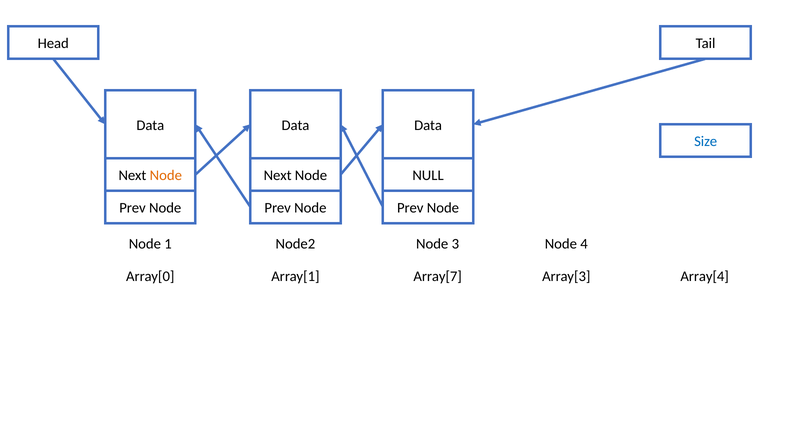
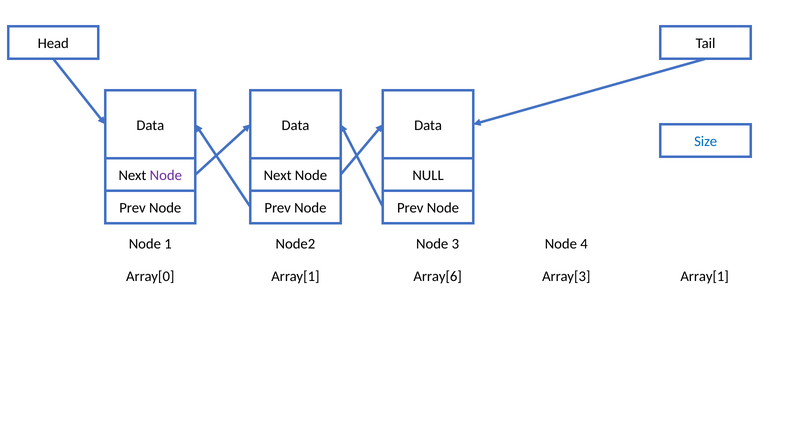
Node colour: orange -> purple (166, 176)
Array[7: Array[7 -> Array[6 (438, 277)
Array[3 Array[4: Array[4 -> Array[1 (705, 277)
